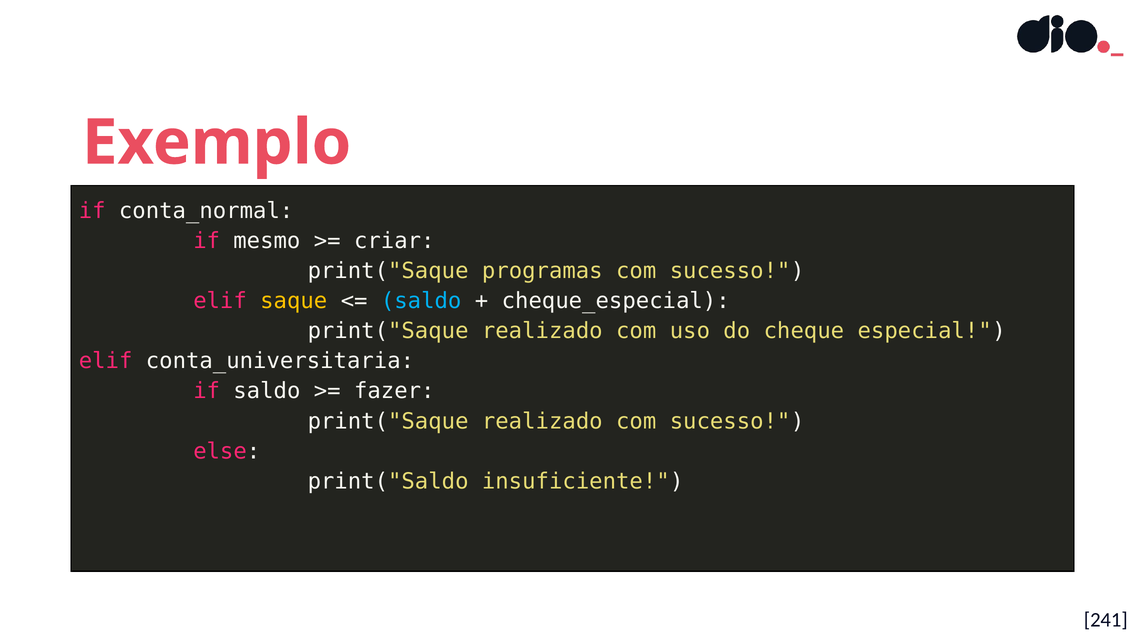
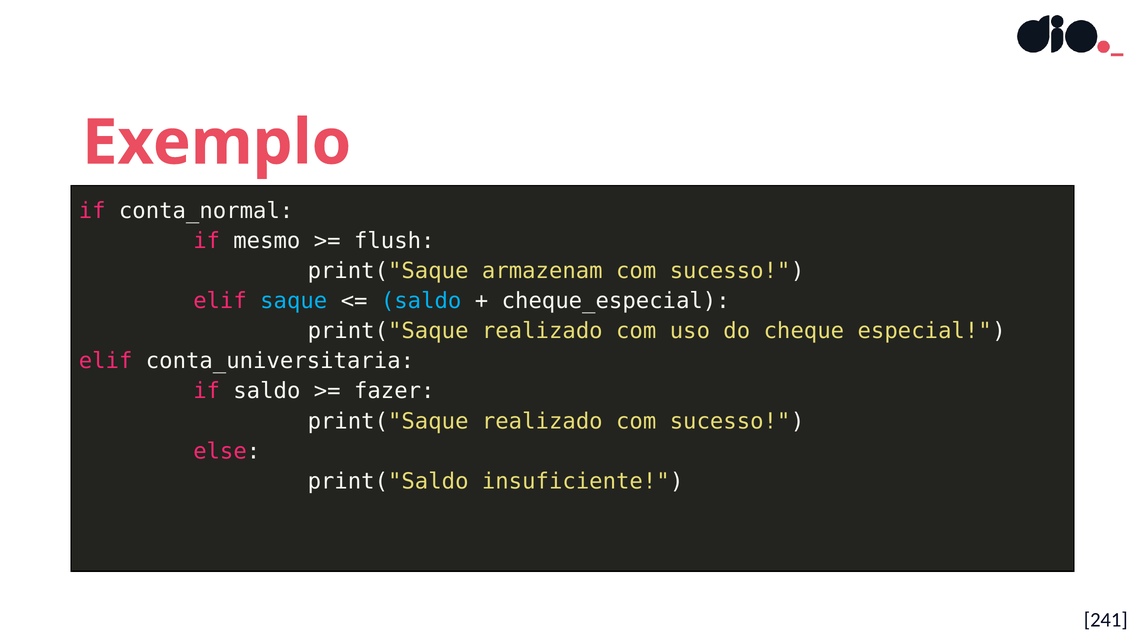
criar: criar -> flush (394, 241)
programas: programas -> armazenam (542, 271)
saque colour: yellow -> light blue (294, 301)
